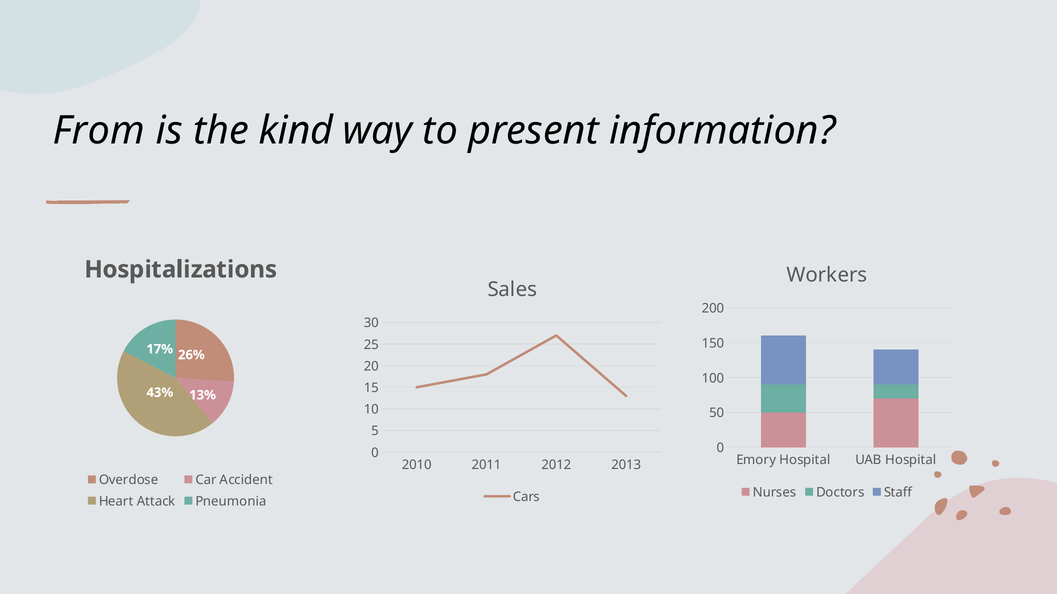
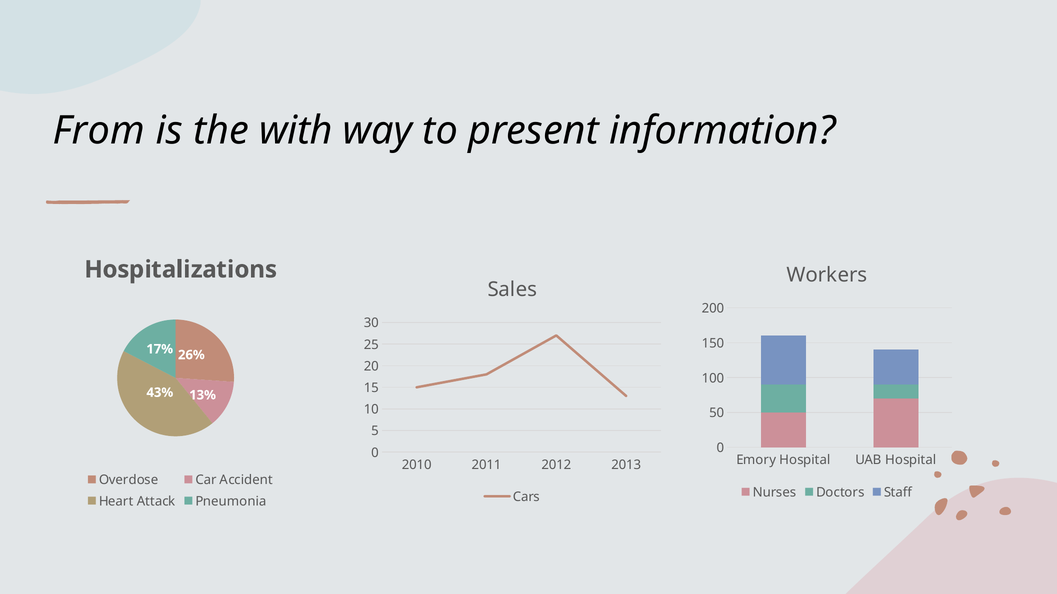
kind: kind -> with (296, 131)
